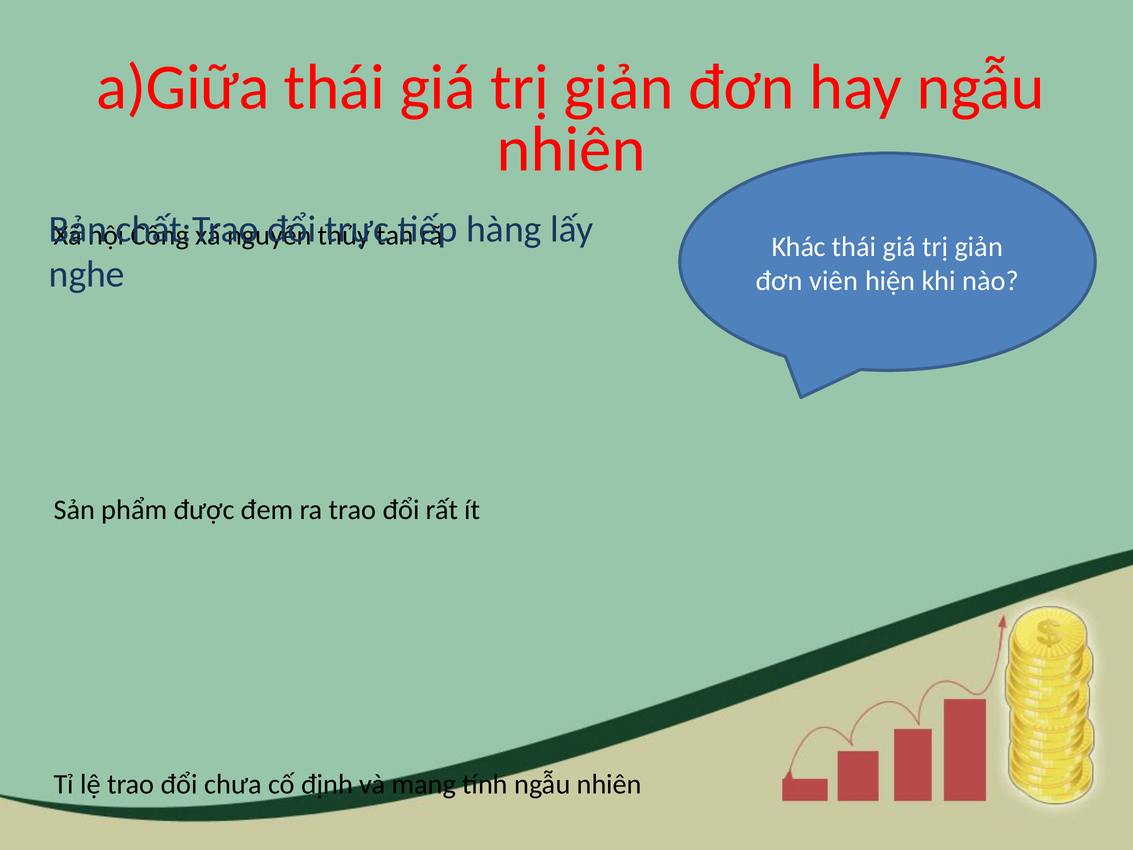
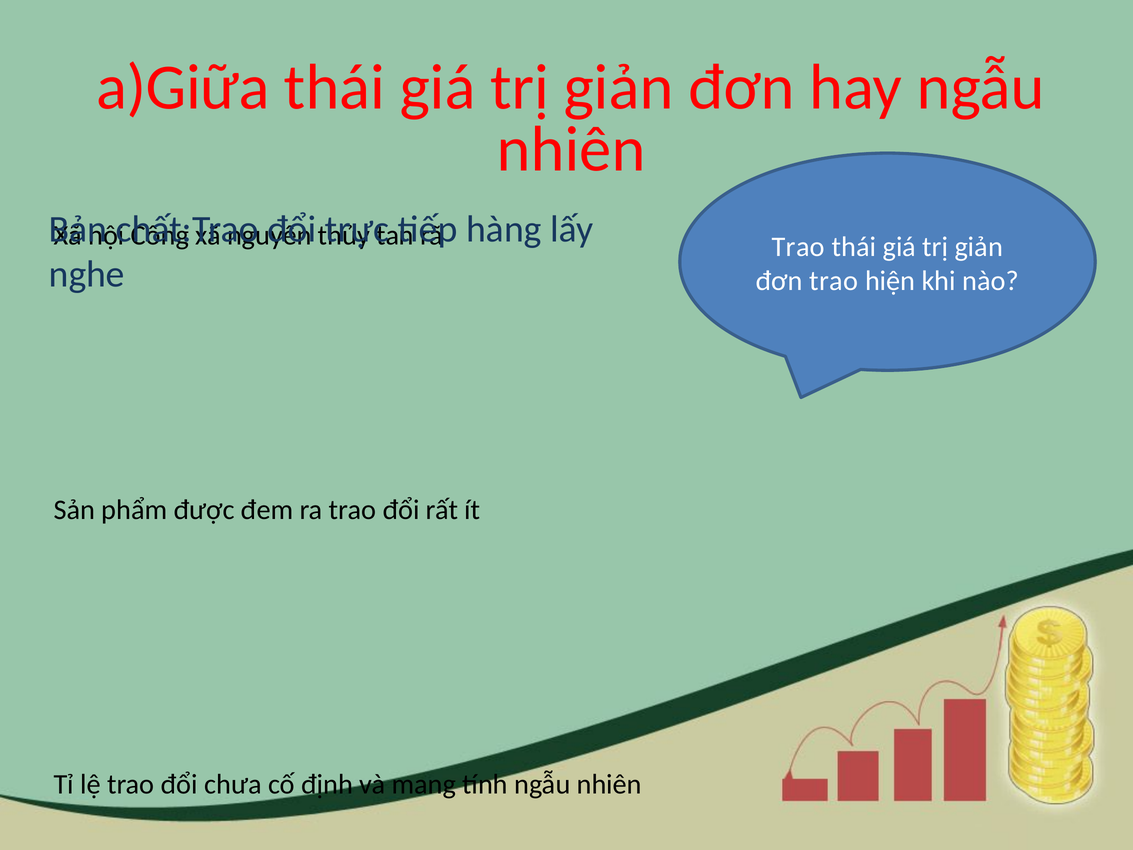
Khác: Khác -> Trao (798, 247)
đơn viên: viên -> trao (834, 281)
